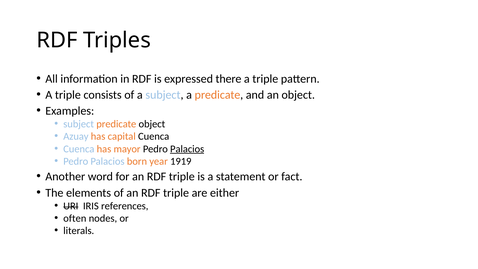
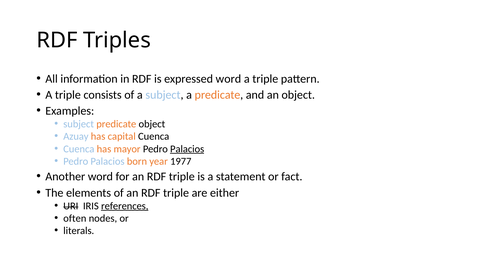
expressed there: there -> word (228, 79)
1919: 1919 -> 1977 (181, 161)
references underline: none -> present (125, 206)
